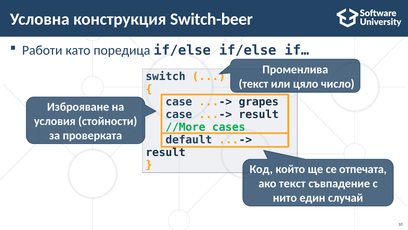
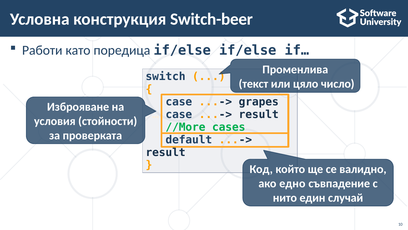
отпечата: отпечата -> валидно (363, 169)
ако текст: текст -> едно (292, 183)
